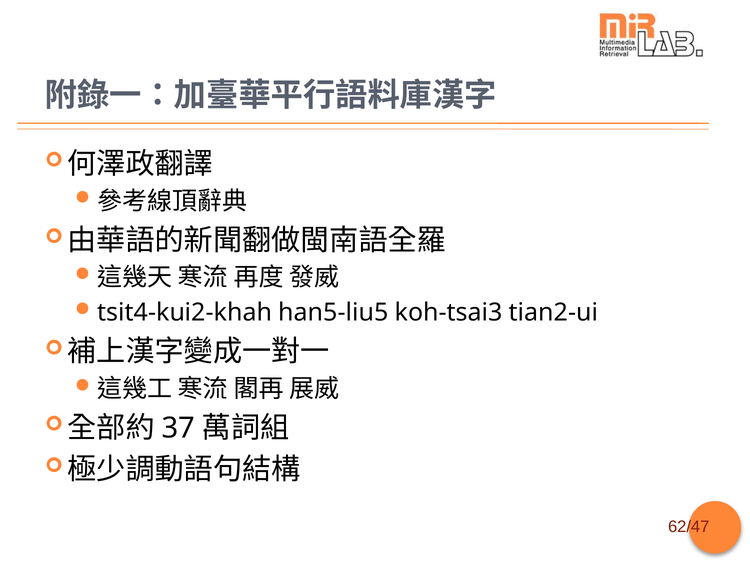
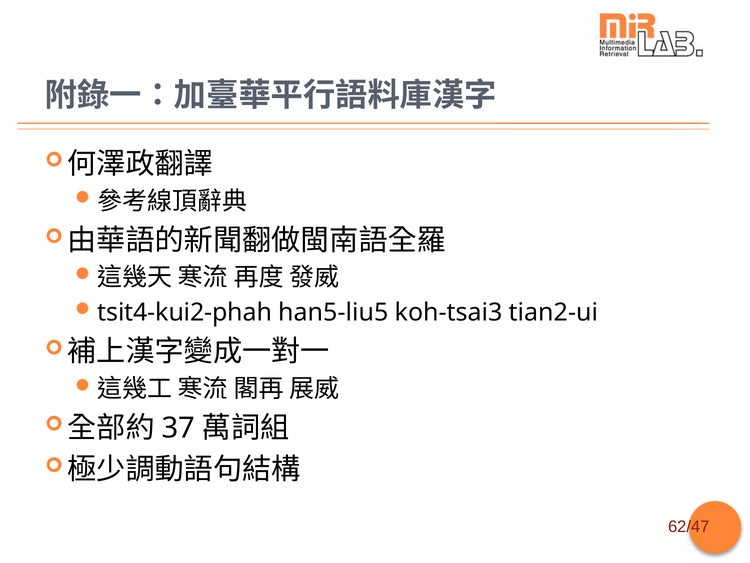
tsit4-kui2-khah: tsit4-kui2-khah -> tsit4-kui2-phah (185, 312)
